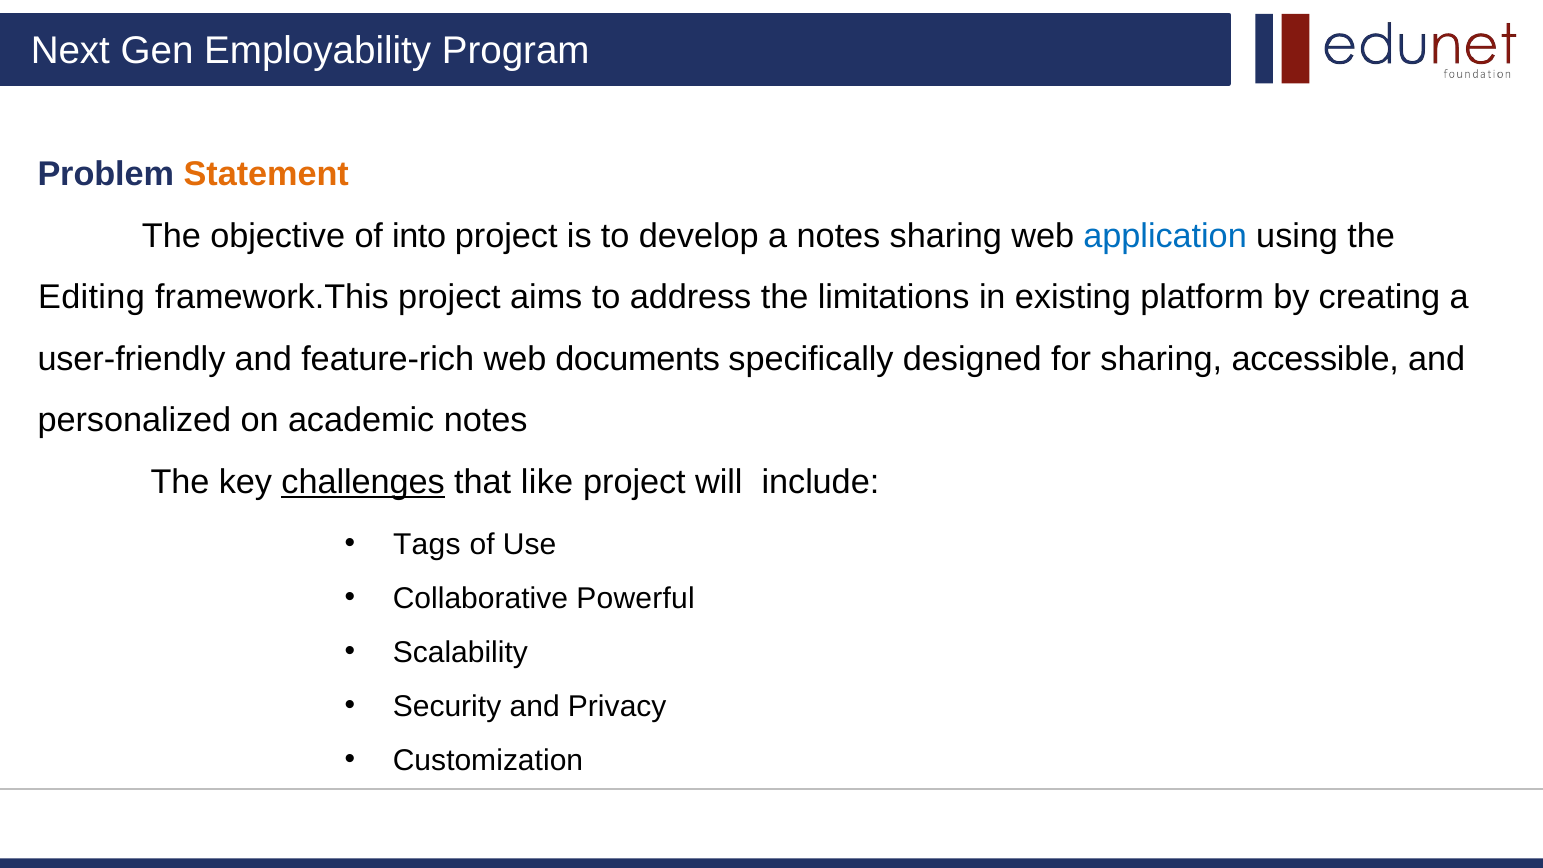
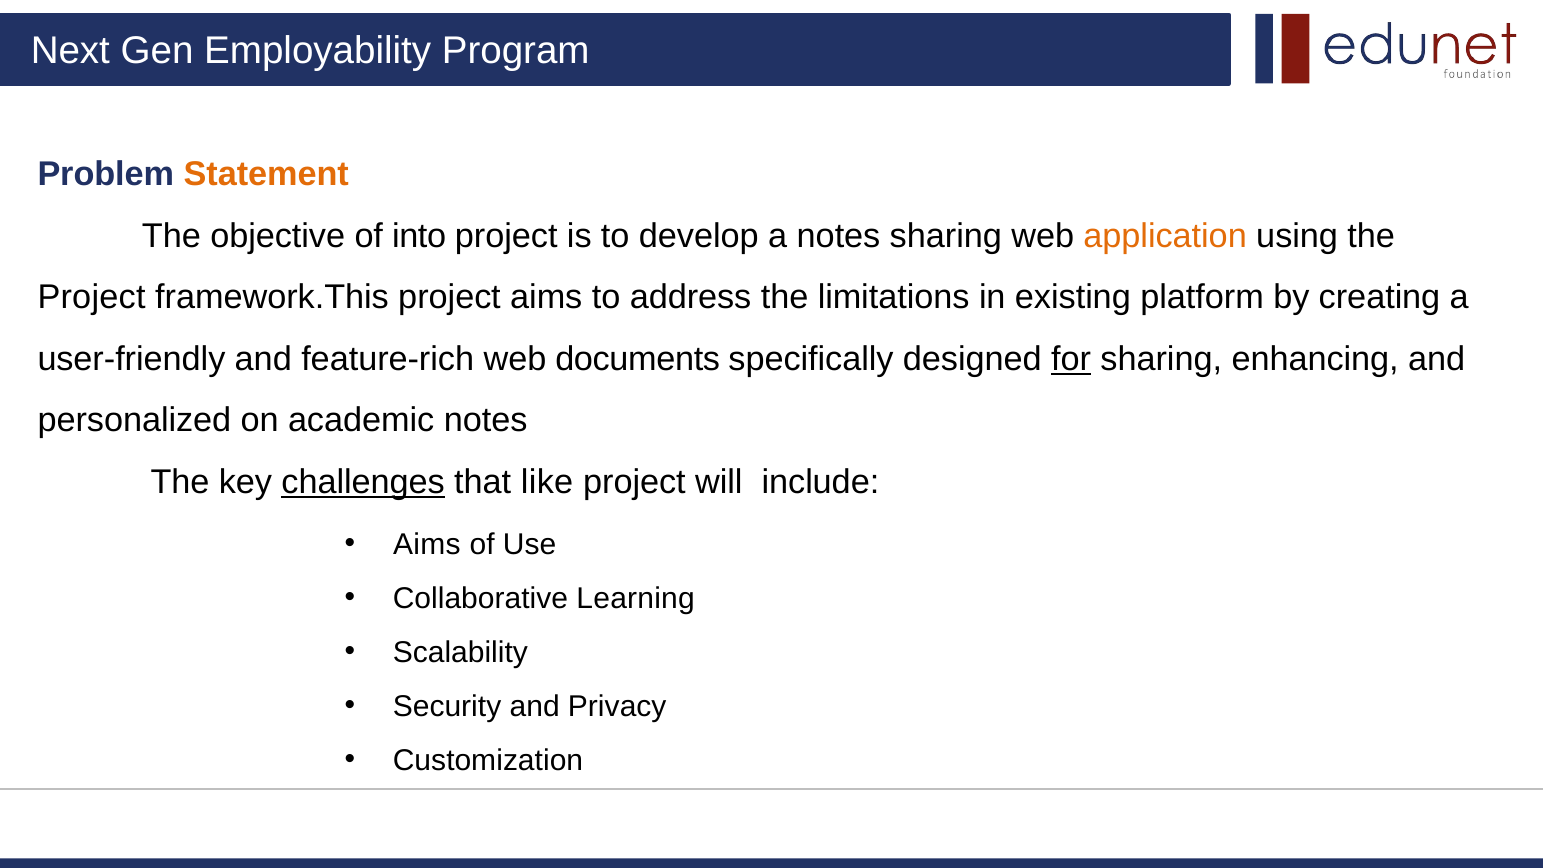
application colour: blue -> orange (1165, 236)
Editing: Editing -> Project (92, 297)
for underline: none -> present (1071, 359)
accessible: accessible -> enhancing (1315, 359)
Tags: Tags -> Aims (427, 545)
Powerful: Powerful -> Learning (636, 599)
